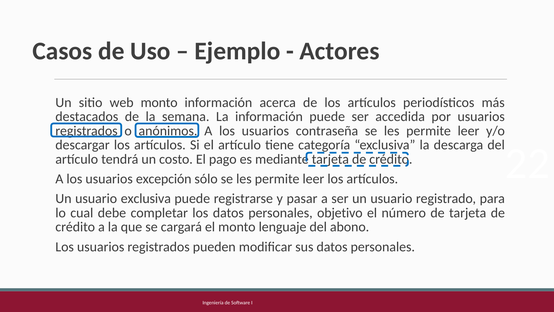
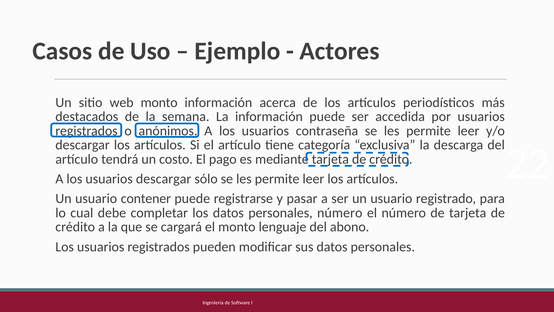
usuarios excepción: excepción -> descargar (164, 179)
usuario exclusiva: exclusiva -> contener (146, 199)
personales objetivo: objetivo -> número (340, 213)
